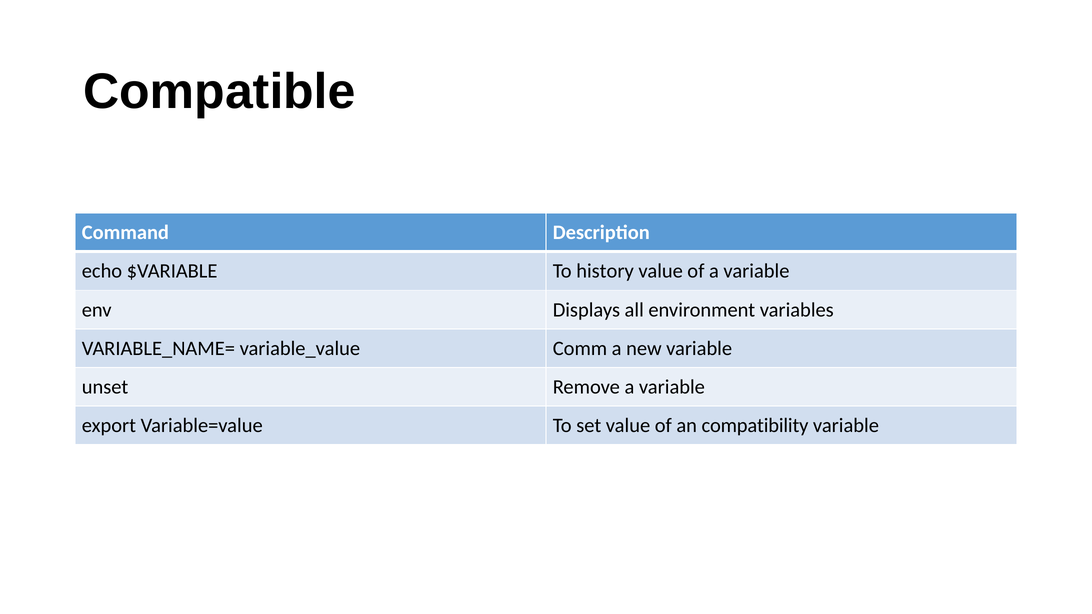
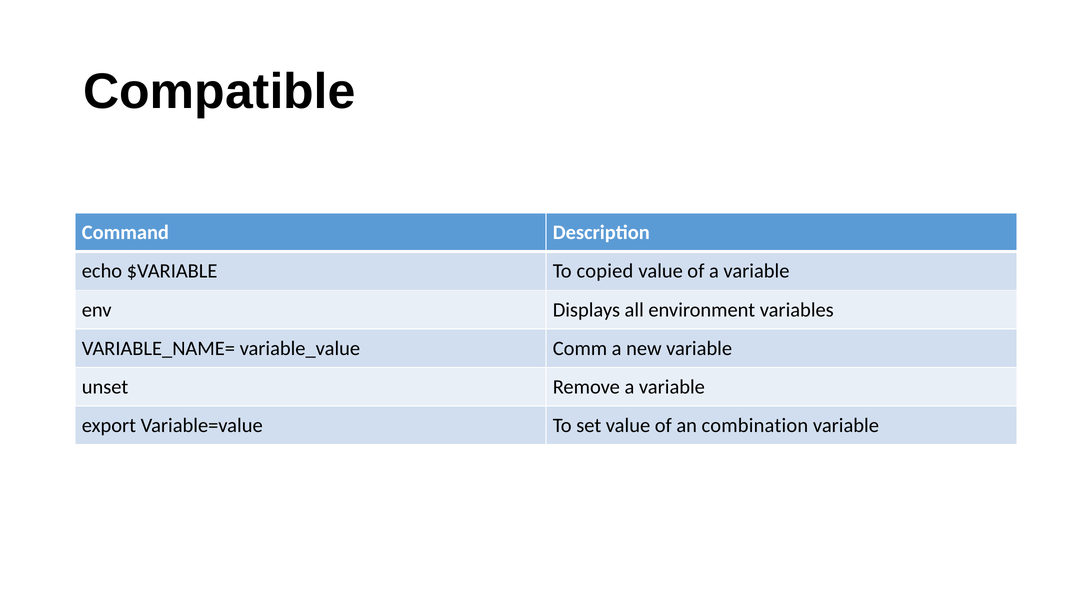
history: history -> copied (605, 271)
compatibility: compatibility -> combination (755, 426)
